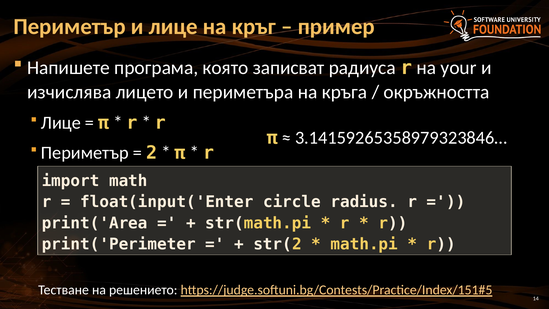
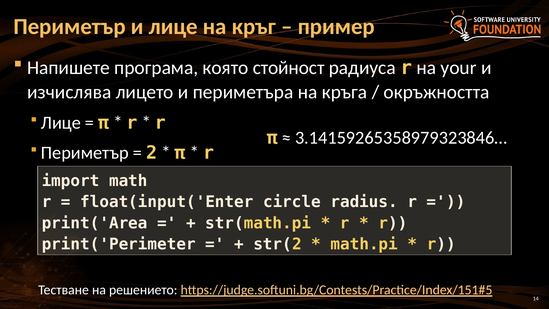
записват: записват -> стойност (289, 68)
